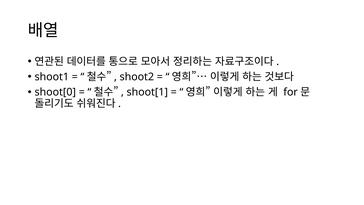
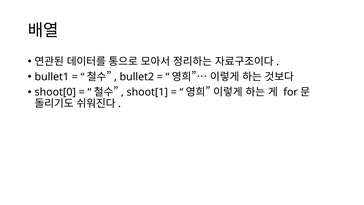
shoot1: shoot1 -> bullet1 (52, 77)
shoot2: shoot2 -> bullet2 (137, 77)
